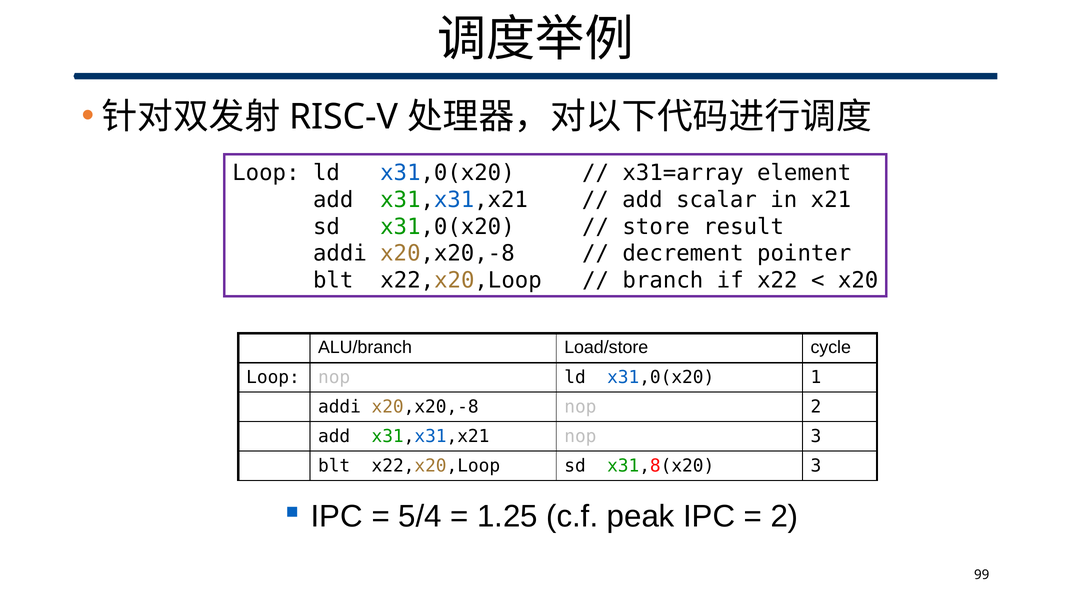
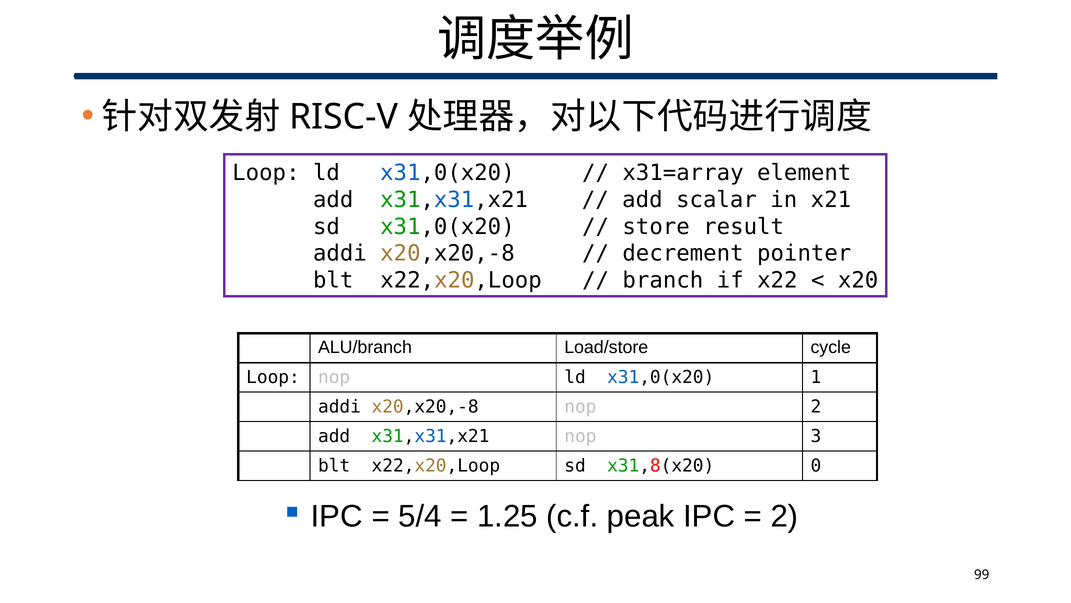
x31,8(x20 3: 3 -> 0 (816, 465)
